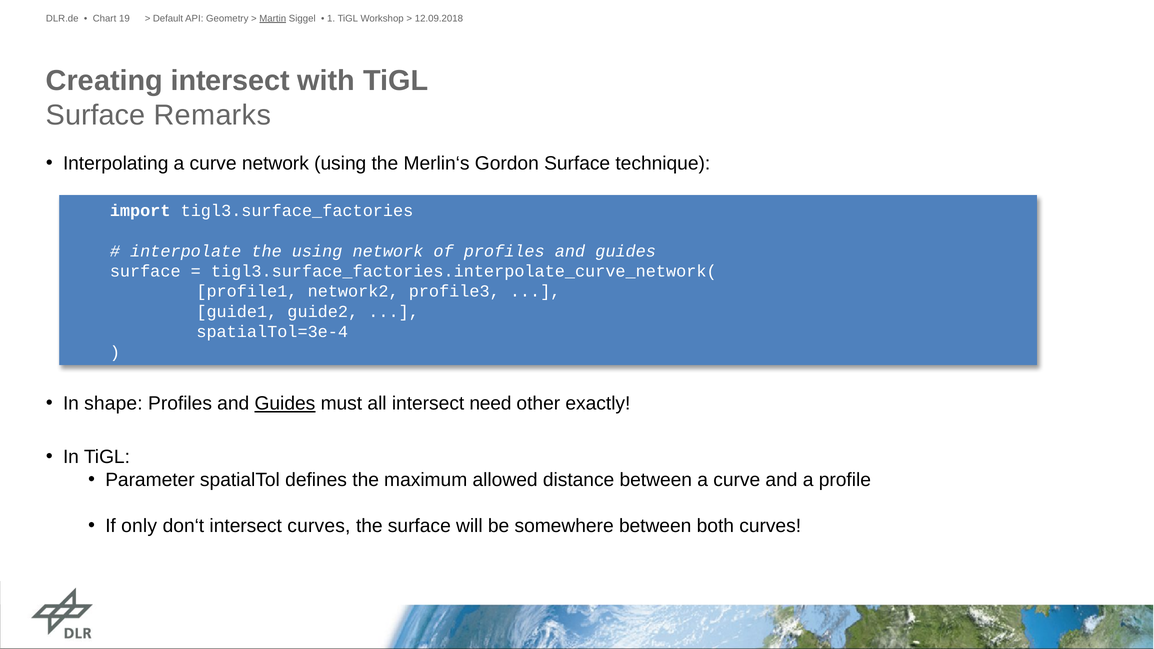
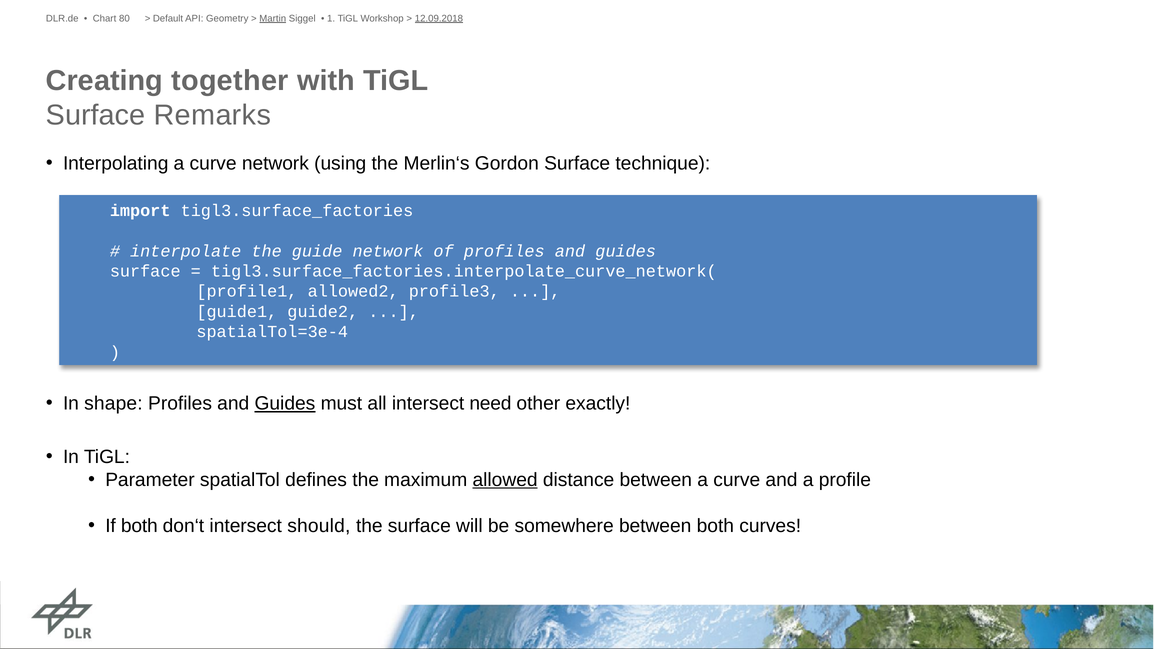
19: 19 -> 80 (124, 18)
12.09.2018 underline: none -> present (439, 18)
Creating intersect: intersect -> together (230, 81)
the using: using -> guide (317, 251)
network2: network2 -> allowed2 (353, 291)
allowed underline: none -> present (505, 480)
If only: only -> both (139, 526)
intersect curves: curves -> should (319, 526)
